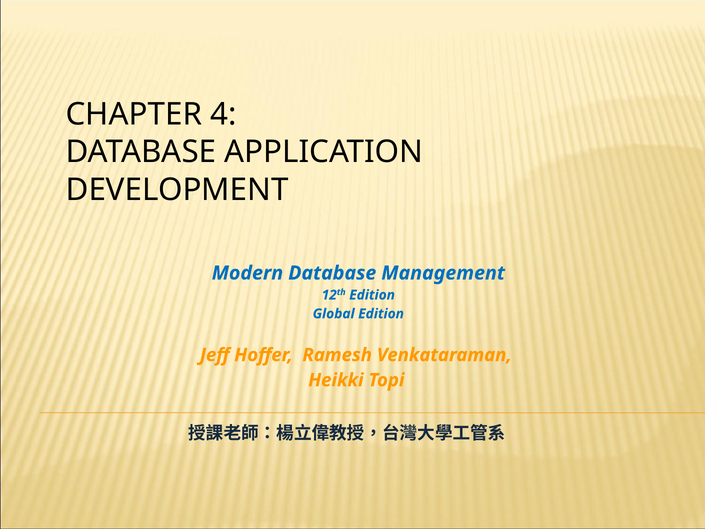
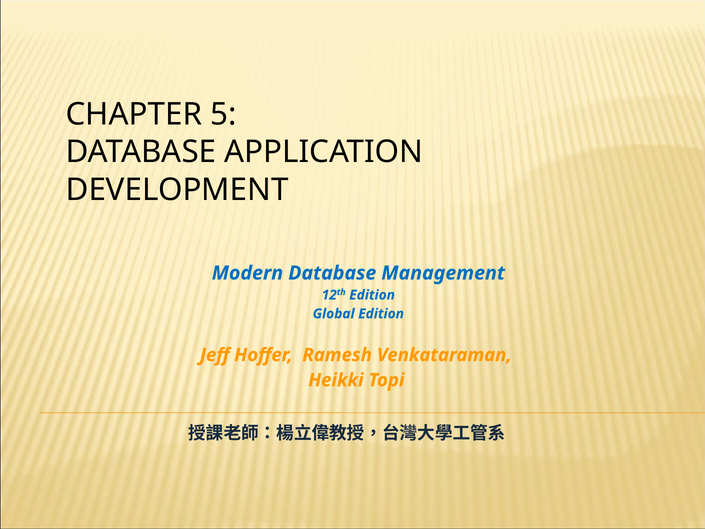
4: 4 -> 5 (223, 114)
